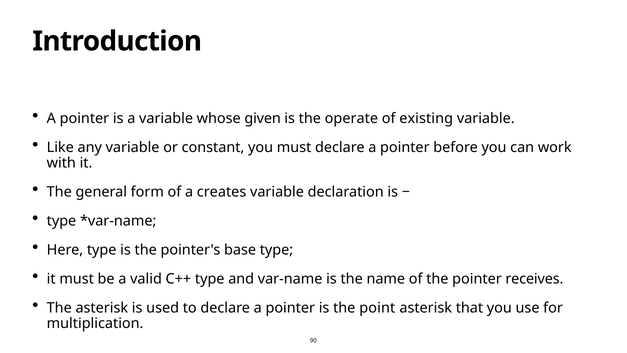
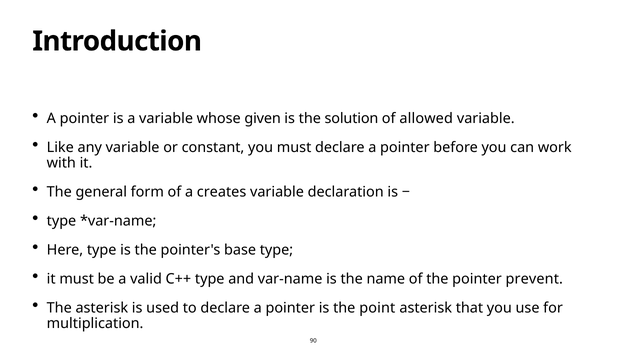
operate: operate -> solution (351, 118)
existing: existing -> allowed (426, 118)
receives: receives -> prevent (534, 279)
